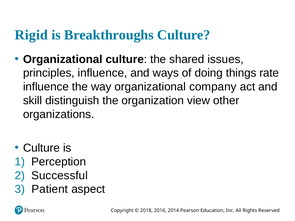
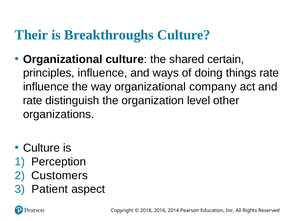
Rigid: Rigid -> Their (31, 35)
issues: issues -> certain (226, 59)
skill: skill -> rate (33, 101)
view: view -> level (199, 101)
Successful: Successful -> Customers (60, 176)
